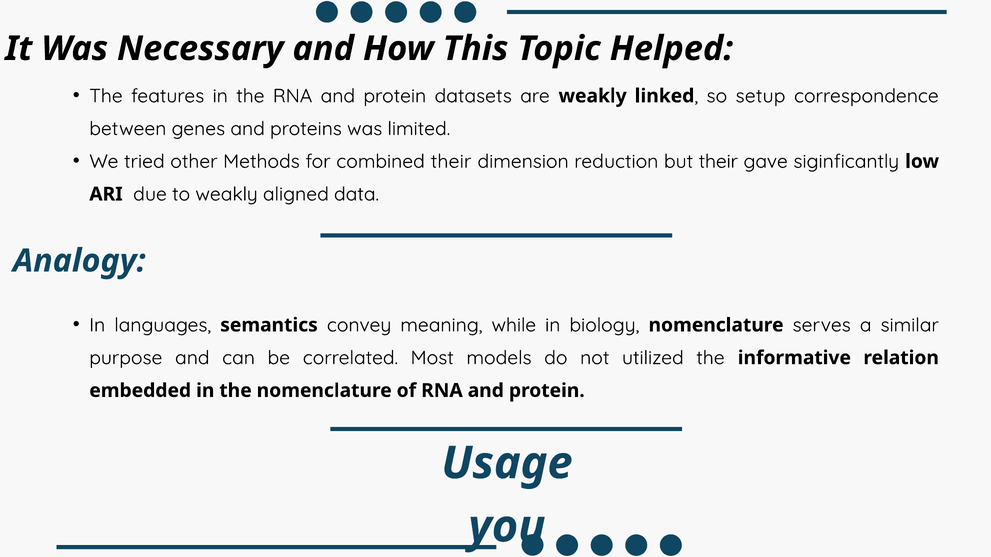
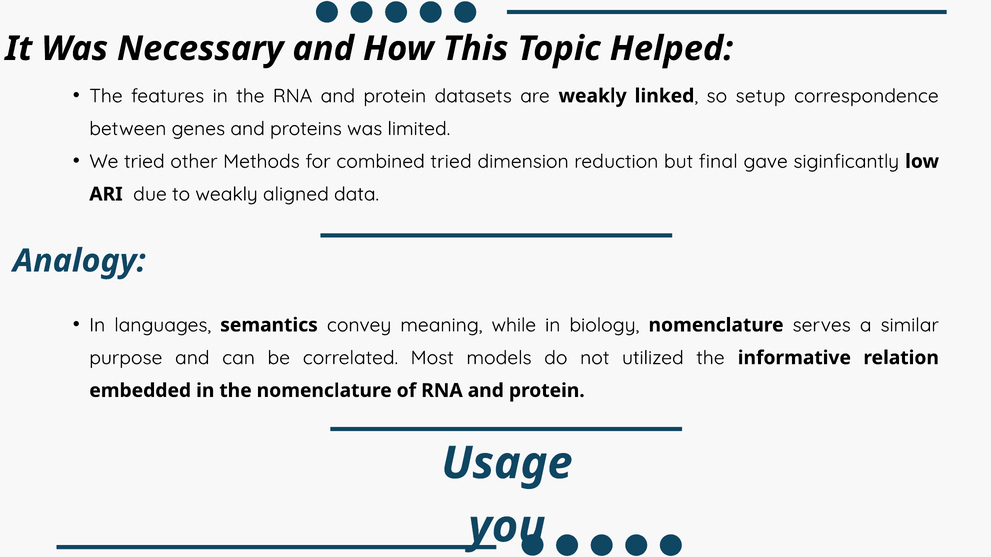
combined their: their -> tried (451, 162)
but their: their -> final (718, 162)
